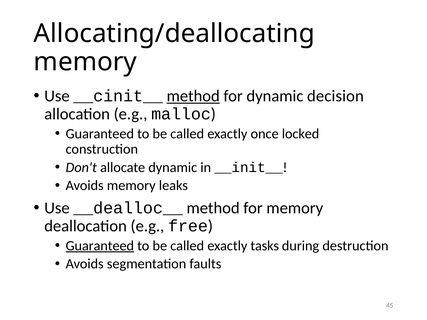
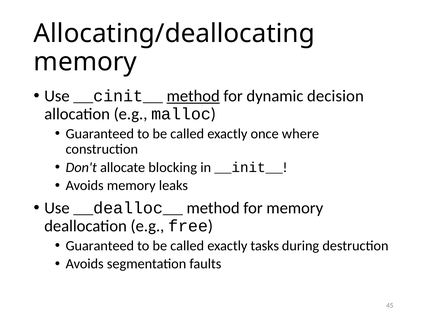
locked: locked -> where (300, 134)
allocate dynamic: dynamic -> blocking (173, 167)
Guaranteed underline: present -> none (100, 246)
